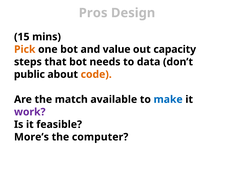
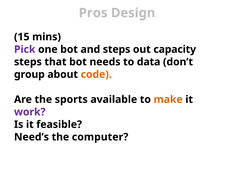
Pick colour: orange -> purple (25, 49)
and value: value -> steps (117, 49)
public: public -> group (29, 74)
match: match -> sports (71, 99)
make colour: blue -> orange (168, 99)
More’s: More’s -> Need’s (32, 137)
